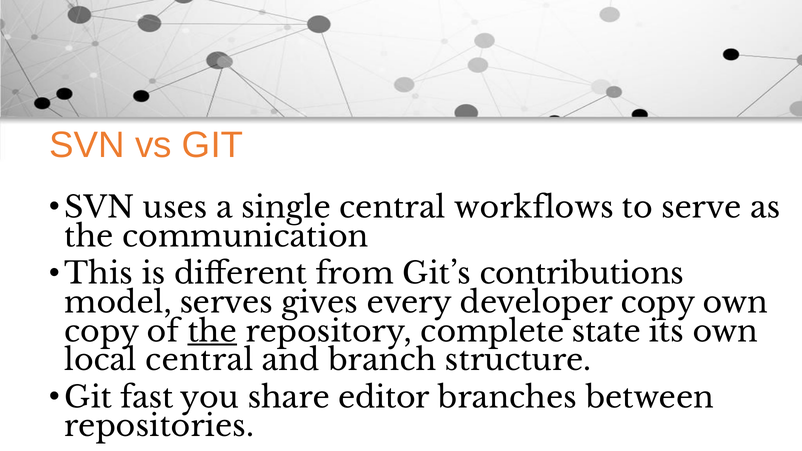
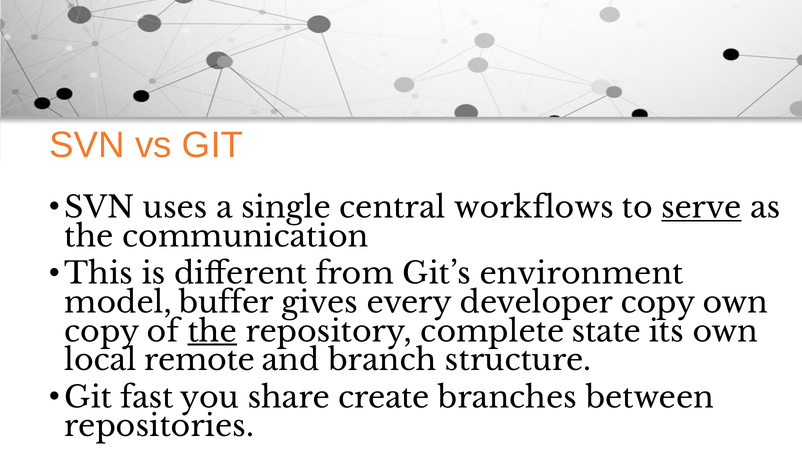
serve underline: none -> present (702, 208)
contributions: contributions -> environment (582, 274)
serves: serves -> buffer (226, 303)
local central: central -> remote (200, 361)
editor: editor -> create (384, 398)
